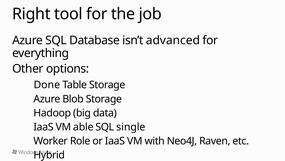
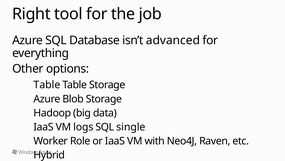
Done: Done -> Table (47, 85)
able: able -> logs (83, 127)
